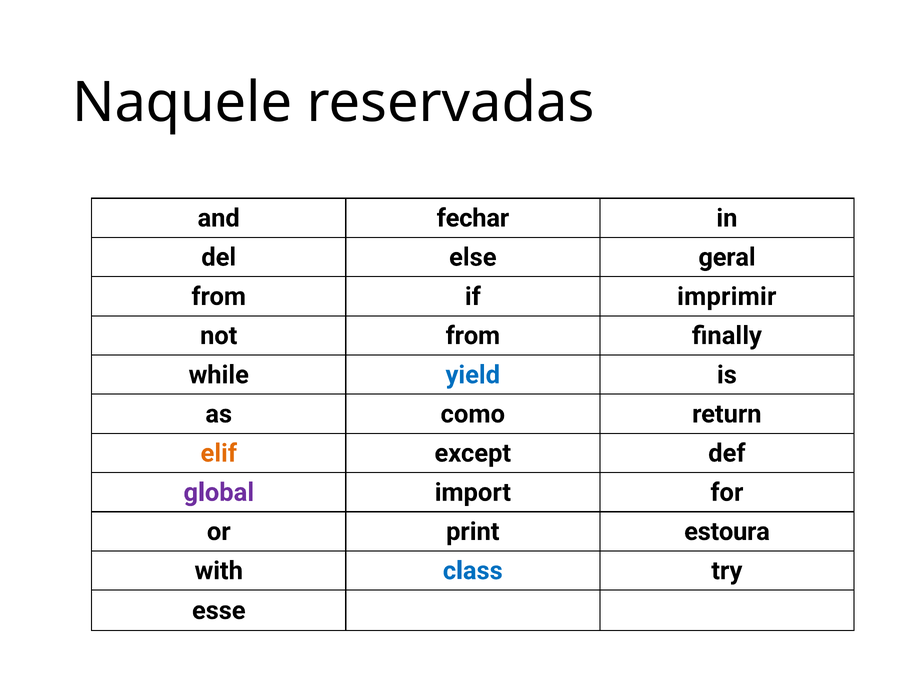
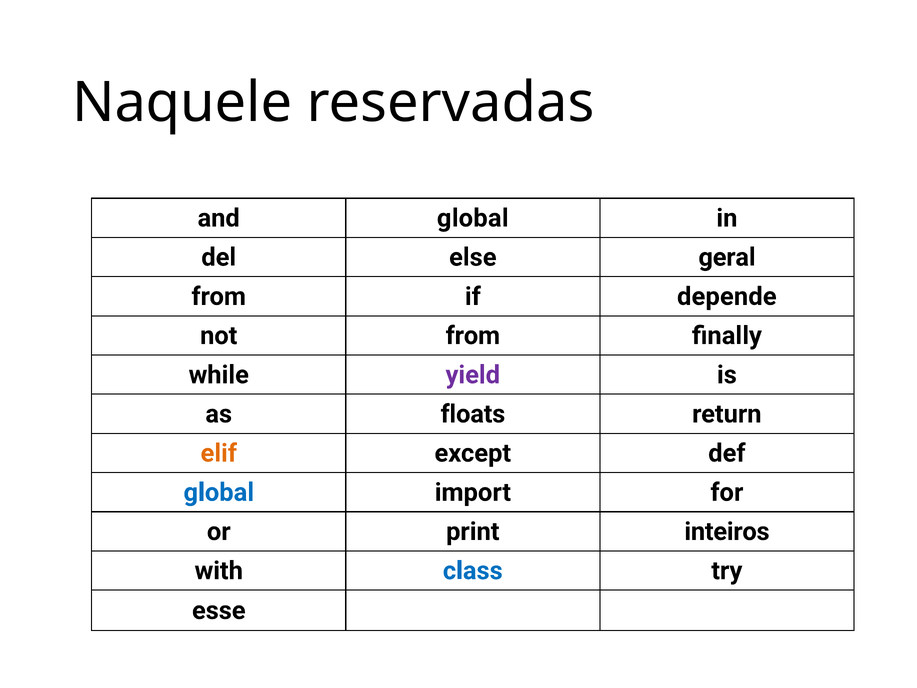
and fechar: fechar -> global (473, 218)
imprimir: imprimir -> depende (727, 296)
yield colour: blue -> purple (473, 375)
como: como -> floats (473, 414)
global colour: purple -> blue (219, 492)
estoura: estoura -> inteiros (727, 531)
